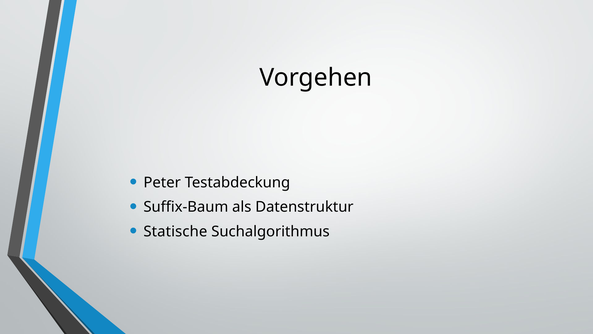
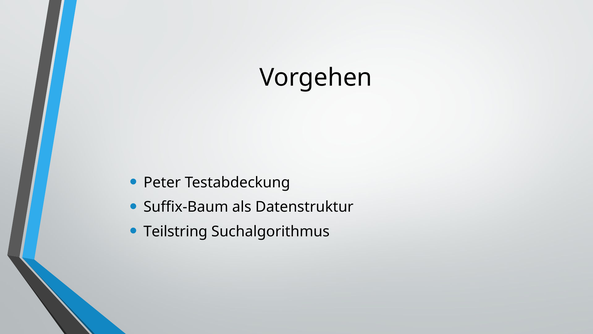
Statische: Statische -> Teilstring (175, 231)
